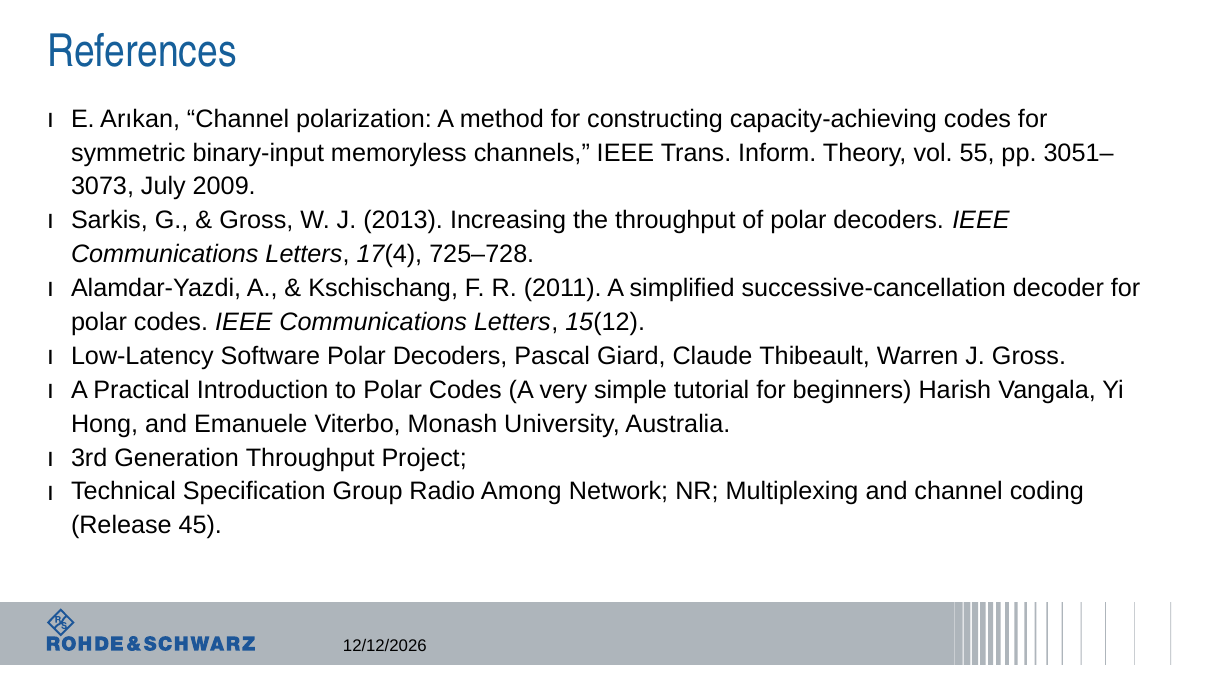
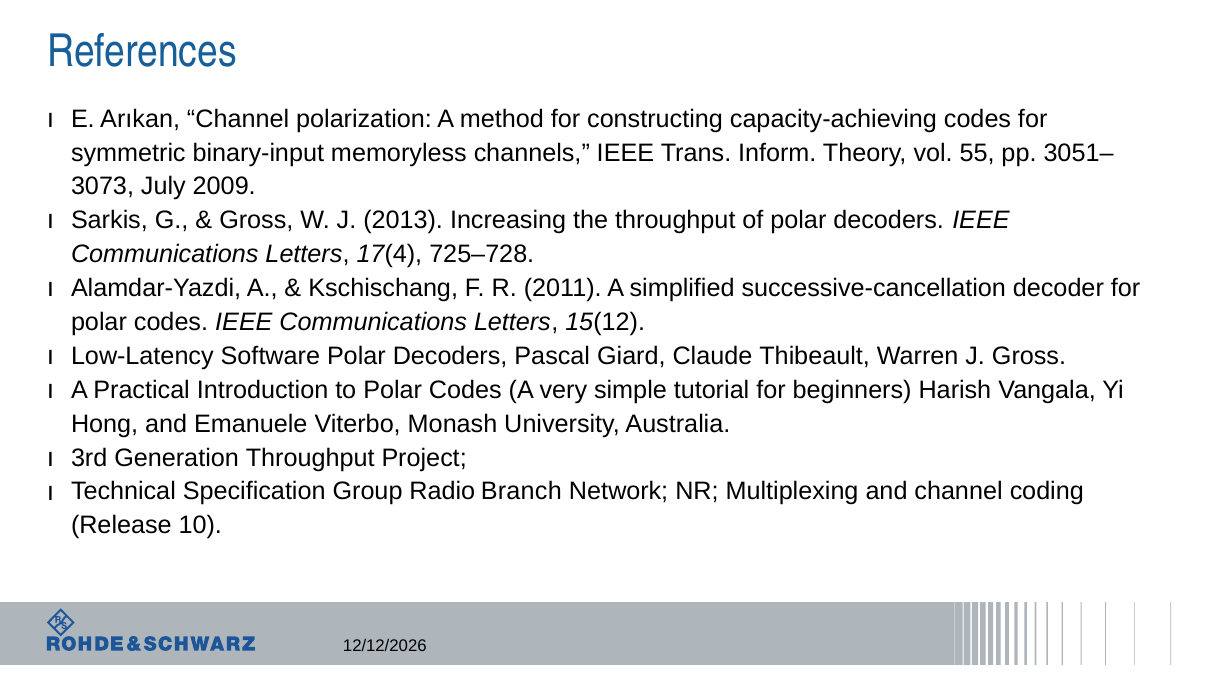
Among: Among -> Branch (521, 491)
45: 45 -> 10 (200, 525)
